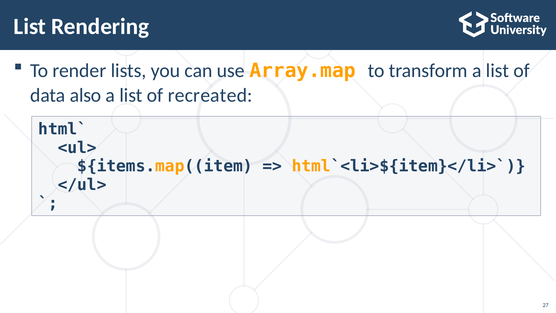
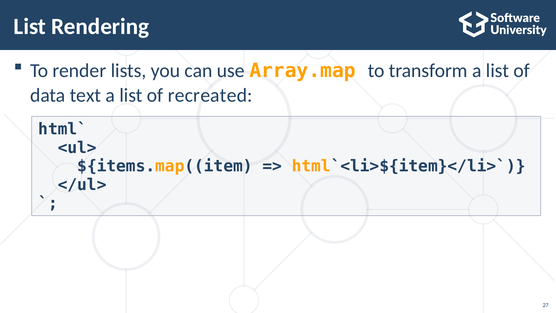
also: also -> text (85, 95)
